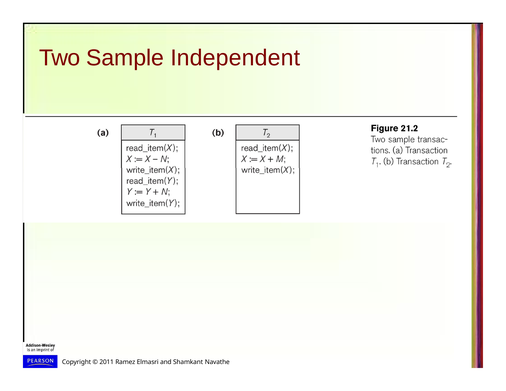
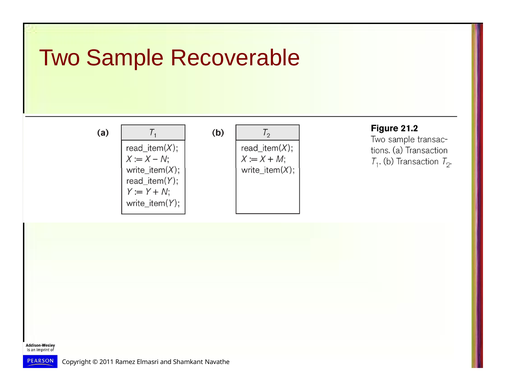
Independent: Independent -> Recoverable (235, 58)
